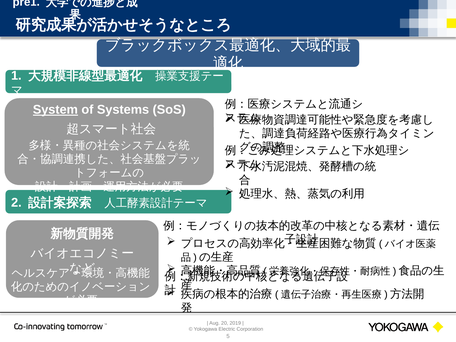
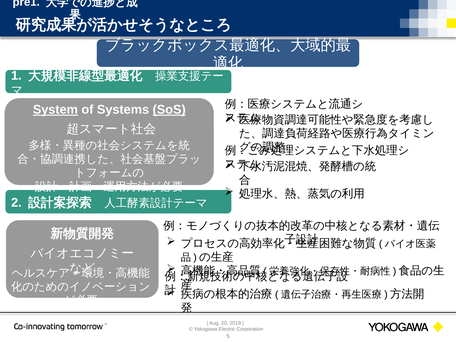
SoS underline: none -> present (169, 110)
